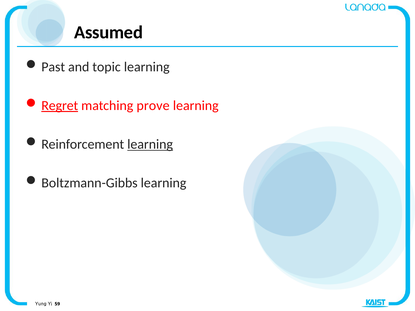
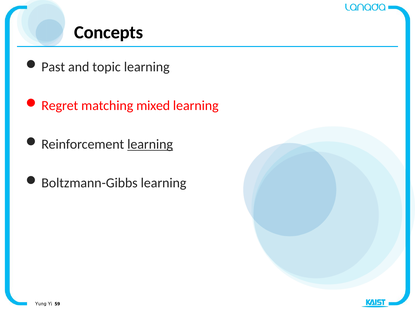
Assumed: Assumed -> Concepts (109, 33)
Regret underline: present -> none (60, 106)
prove: prove -> mixed (153, 106)
